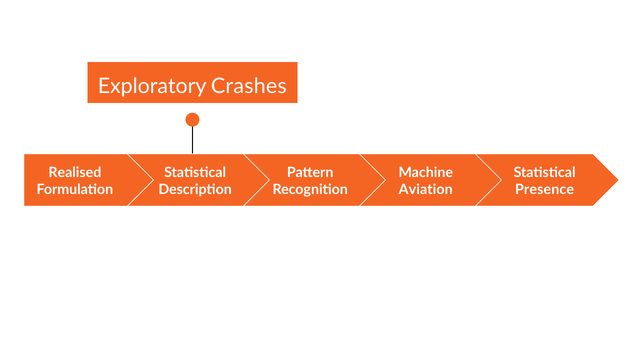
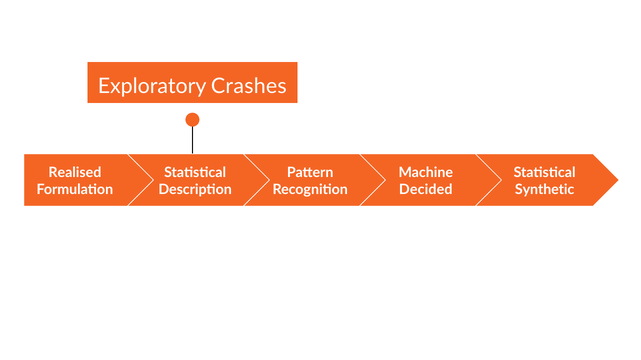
Aviation: Aviation -> Decided (426, 190)
Presence: Presence -> Synthetic (545, 190)
